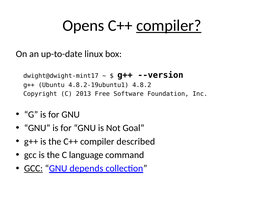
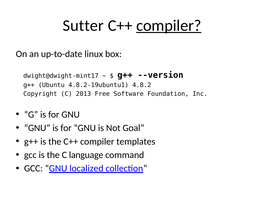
Opens: Opens -> Sutter (83, 26)
described: described -> templates (136, 141)
GCC underline: present -> none (33, 168)
depends: depends -> localized (86, 168)
